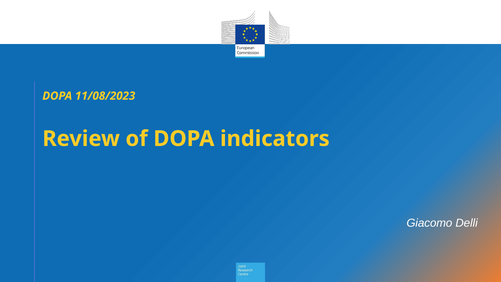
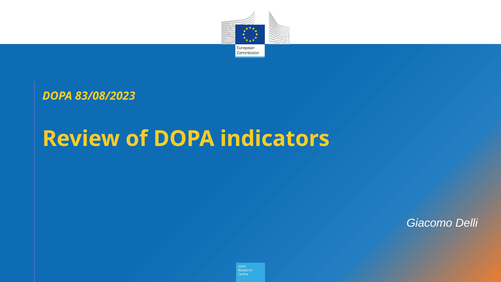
11/08/2023: 11/08/2023 -> 83/08/2023 (105, 96)
